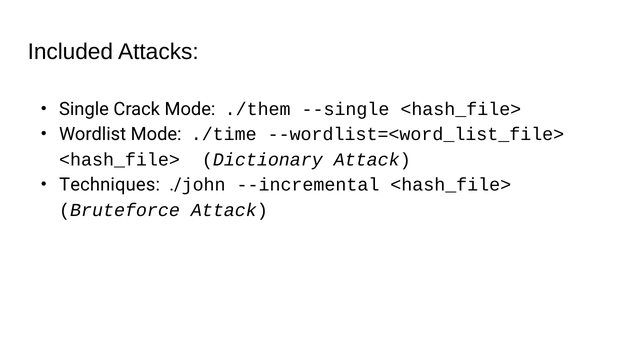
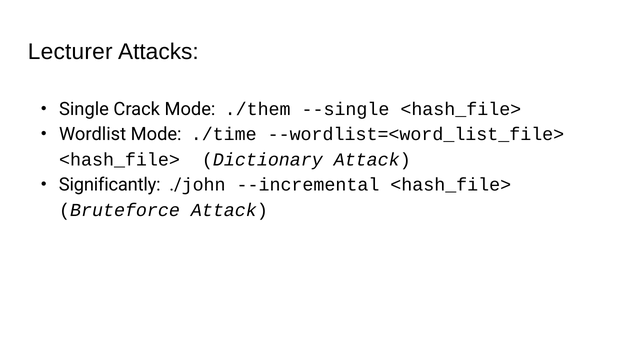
Included: Included -> Lecturer (70, 52)
Techniques: Techniques -> Significantly (110, 185)
